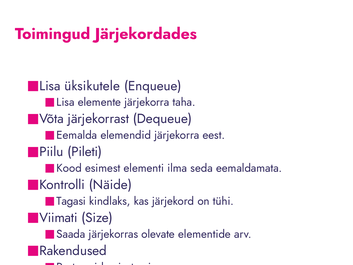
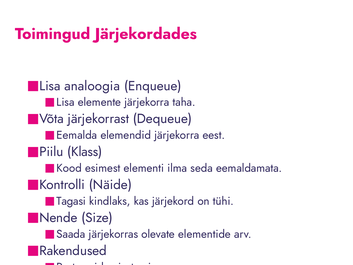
üksikutele: üksikutele -> analoogia (92, 86)
Pileti: Pileti -> Klass (85, 152)
Viimati: Viimati -> Nende (58, 218)
